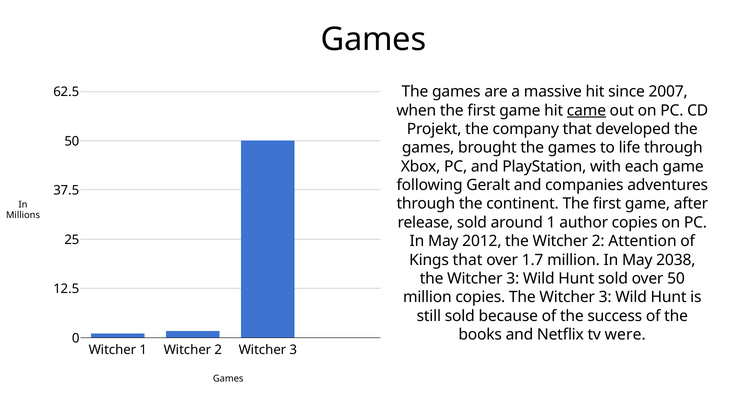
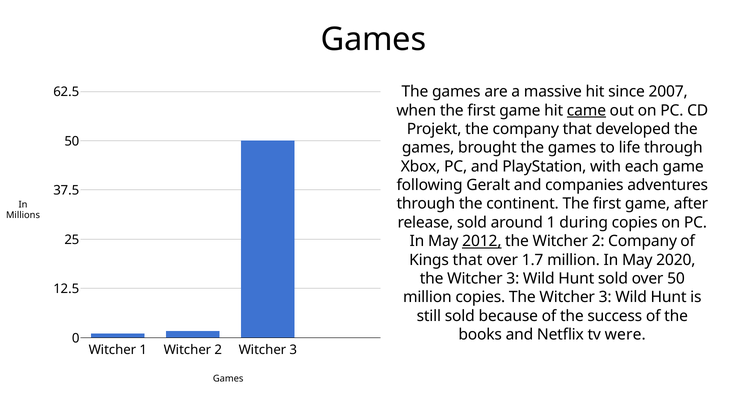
author: author -> during (584, 223)
2012 underline: none -> present (482, 241)
2 Attention: Attention -> Company (643, 241)
2038: 2038 -> 2020 (676, 260)
